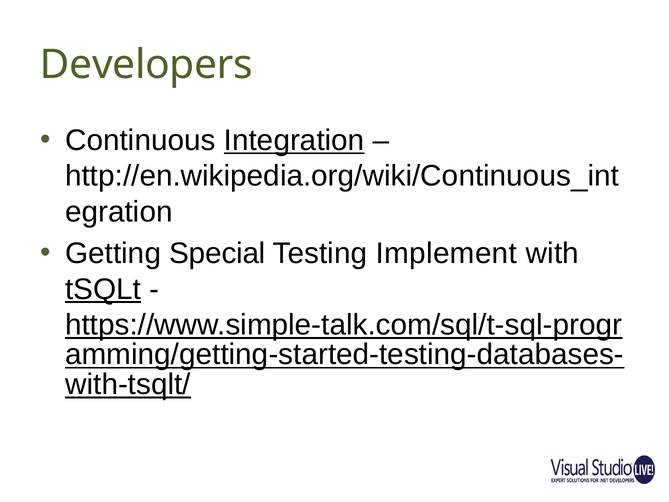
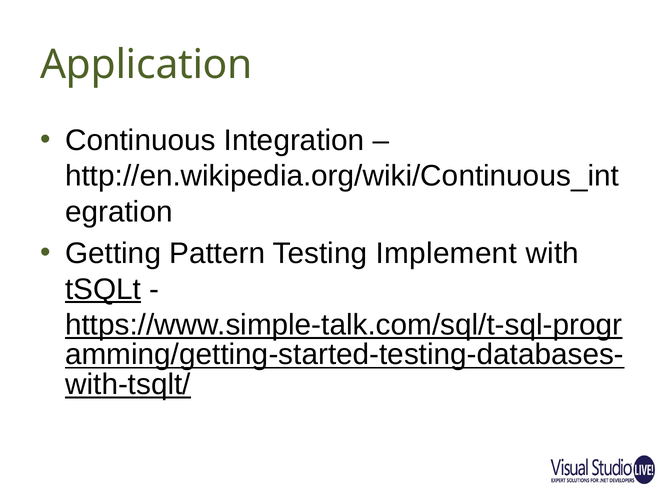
Developers: Developers -> Application (146, 65)
Integration underline: present -> none (294, 140)
Special: Special -> Pattern (217, 253)
